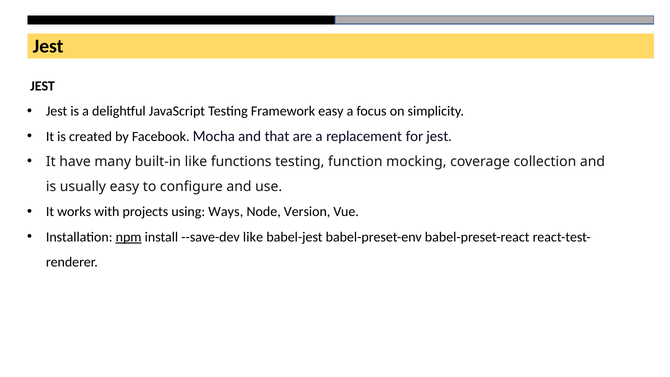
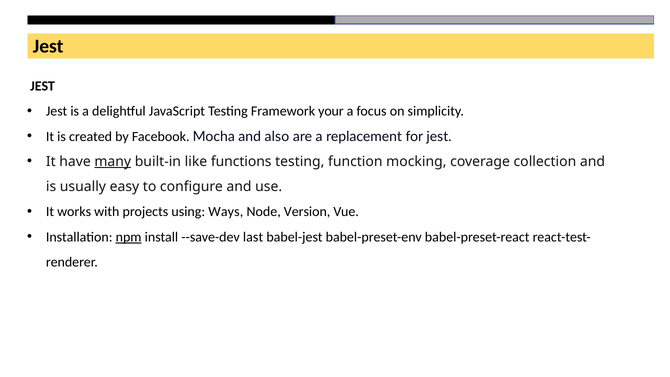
Framework easy: easy -> your (331, 111)
that: that -> also (277, 136)
many underline: none -> present (113, 161)
--save-dev like: like -> last (253, 237)
